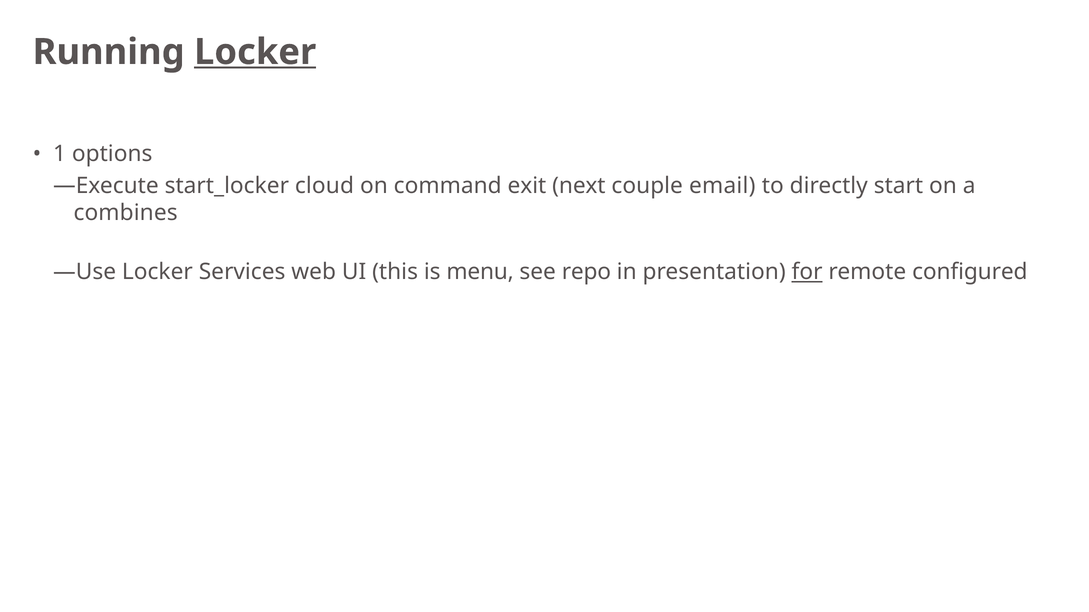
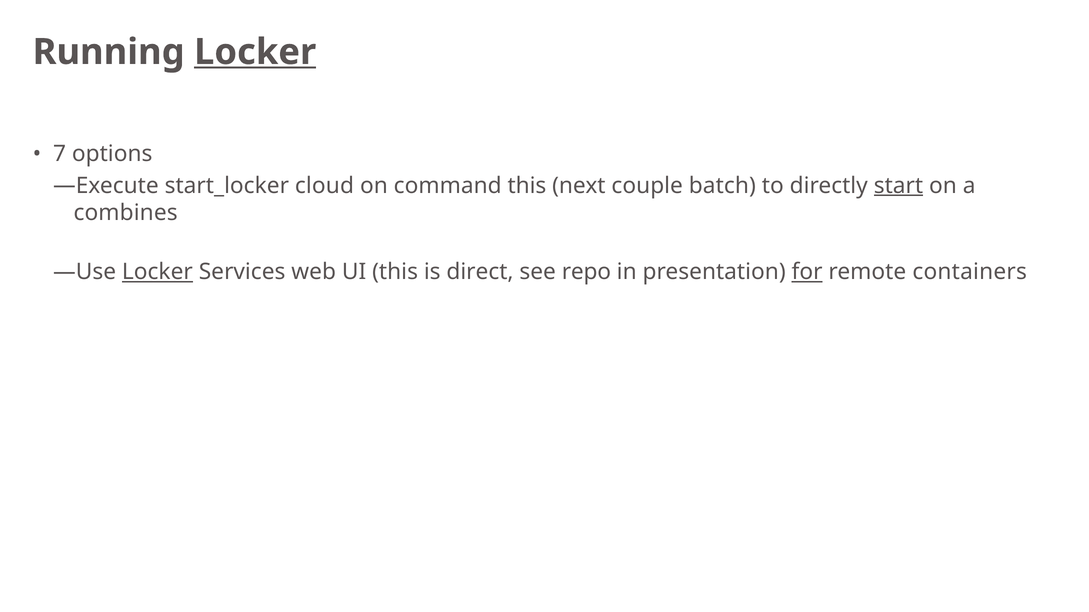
1: 1 -> 7 (60, 154)
command exit: exit -> this (527, 186)
email: email -> batch (722, 186)
start underline: none -> present (898, 186)
Locker underline: none -> present (157, 272)
menu: menu -> direct (480, 272)
configured: configured -> containers (970, 272)
